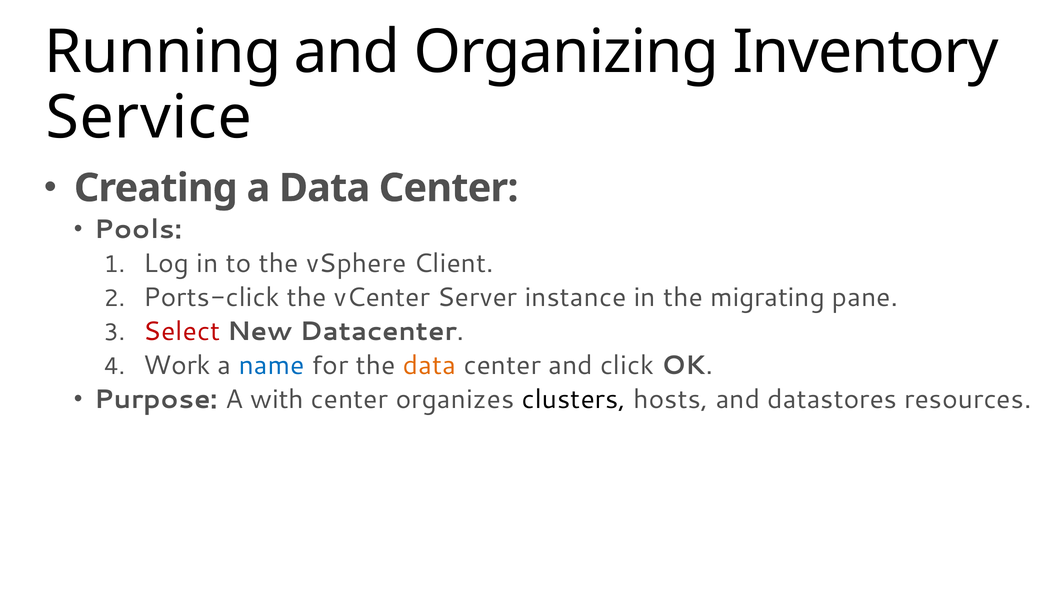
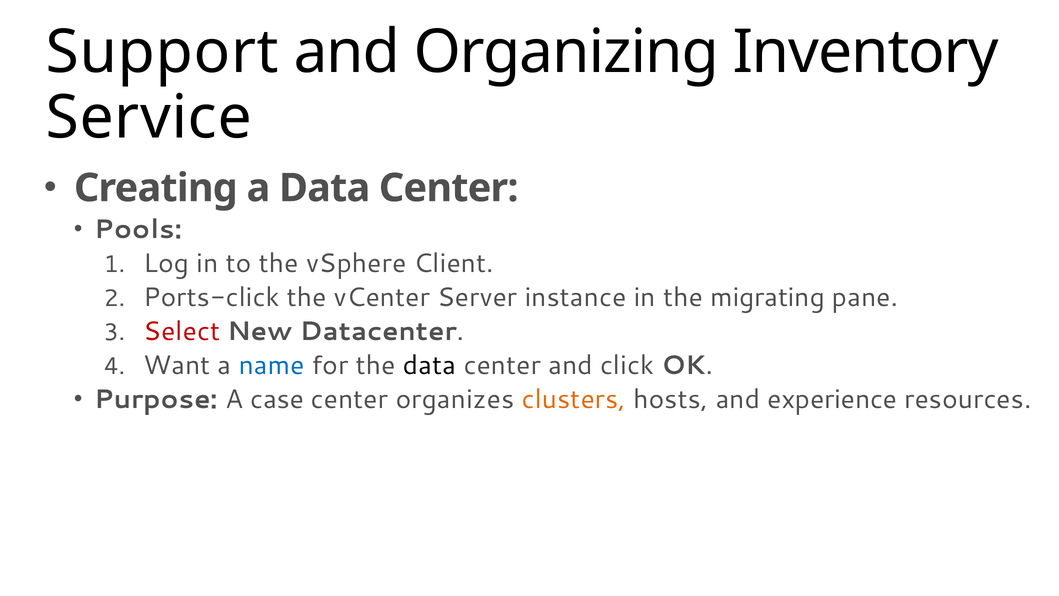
Running: Running -> Support (162, 52)
Work: Work -> Want (177, 365)
data colour: orange -> black (430, 365)
with: with -> case (277, 399)
clusters colour: black -> orange (574, 399)
datastores: datastores -> experience (832, 399)
